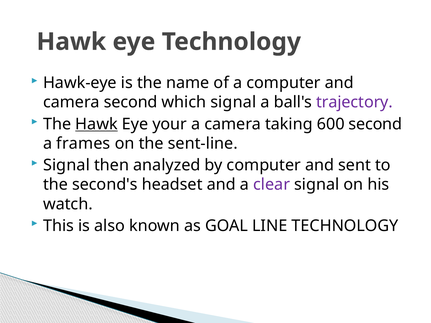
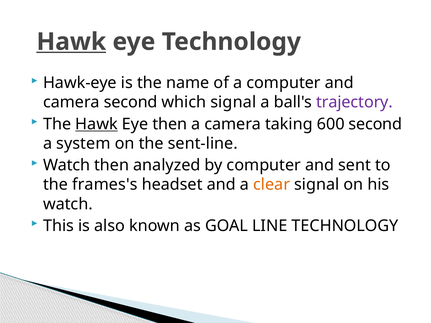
Hawk underline: none -> present (71, 42)
Eye your: your -> then (170, 124)
frames: frames -> system (83, 144)
Signal: Signal -> Watch (67, 165)
second's: second's -> frames's (105, 185)
clear colour: purple -> orange (272, 185)
